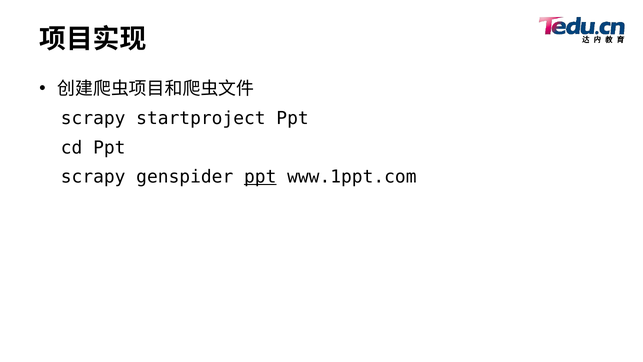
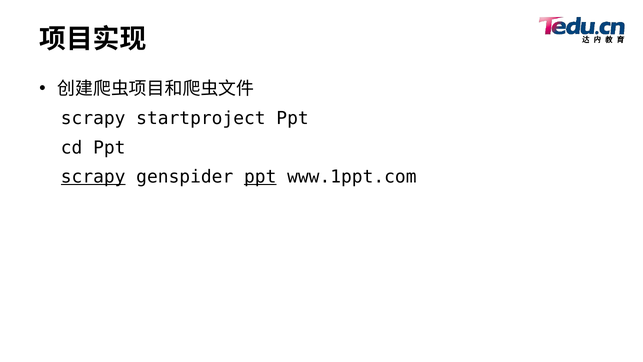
scrapy underline: none -> present (93, 177)
